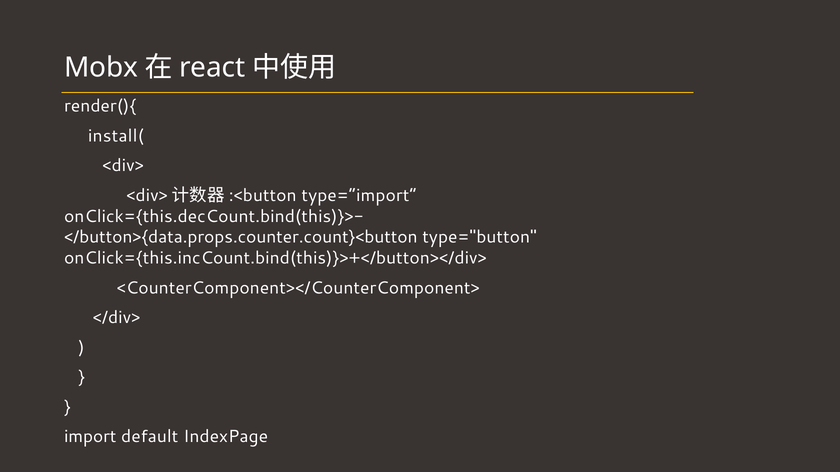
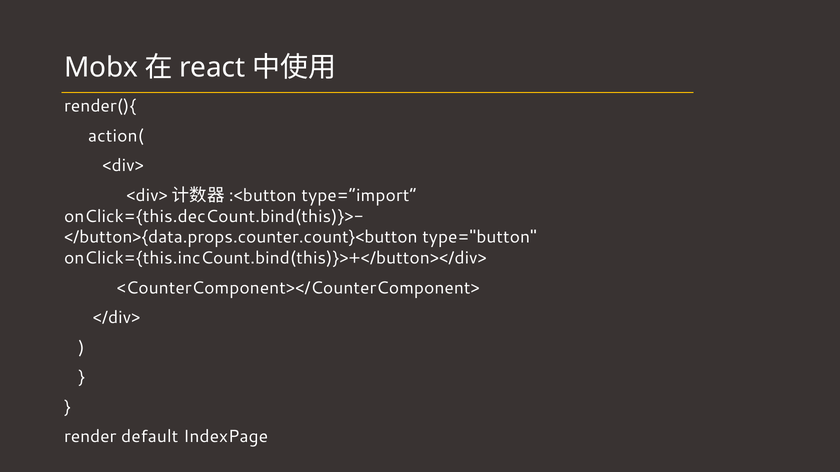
install(: install( -> action( (116, 136)
import: import -> render (90, 437)
